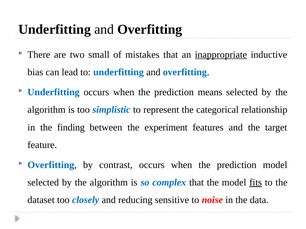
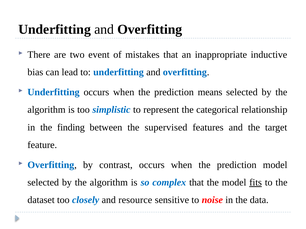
small: small -> event (99, 55)
inappropriate underline: present -> none (221, 55)
experiment: experiment -> supervised (166, 128)
reducing: reducing -> resource (135, 200)
